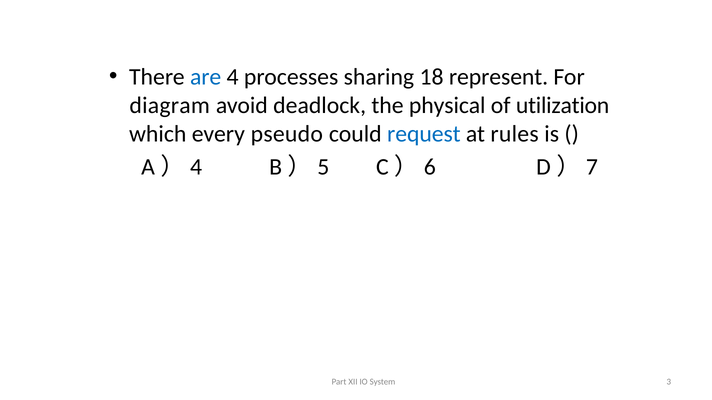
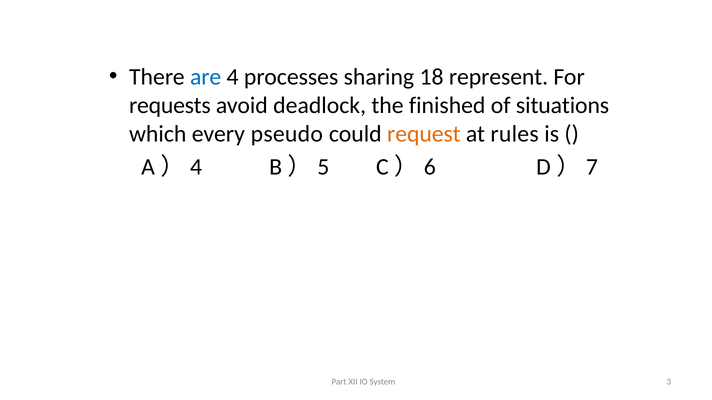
diagram: diagram -> requests (170, 105)
physical: physical -> finished (447, 105)
utilization: utilization -> situations (563, 105)
request colour: blue -> orange (424, 134)
